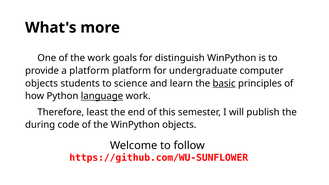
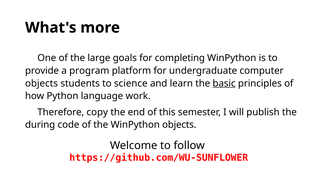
the work: work -> large (99, 58)
distinguish: distinguish -> completing (180, 58)
a platform: platform -> program (89, 71)
language underline: present -> none (102, 96)
least: least -> copy (97, 112)
